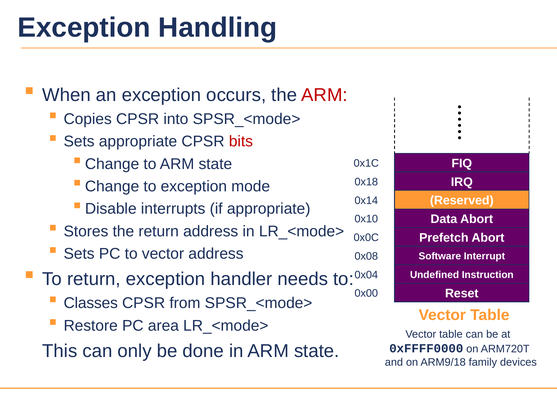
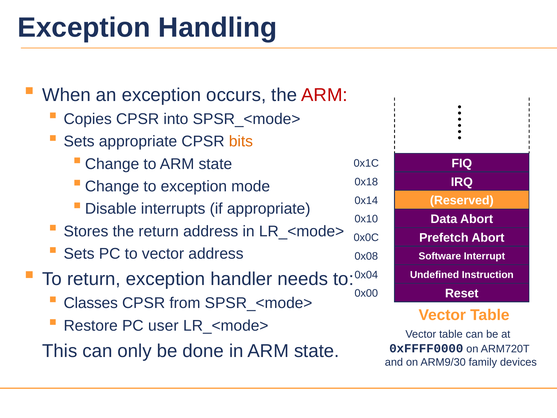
bits colour: red -> orange (241, 141)
area: area -> user (163, 325)
ARM9/18: ARM9/18 -> ARM9/30 (443, 362)
